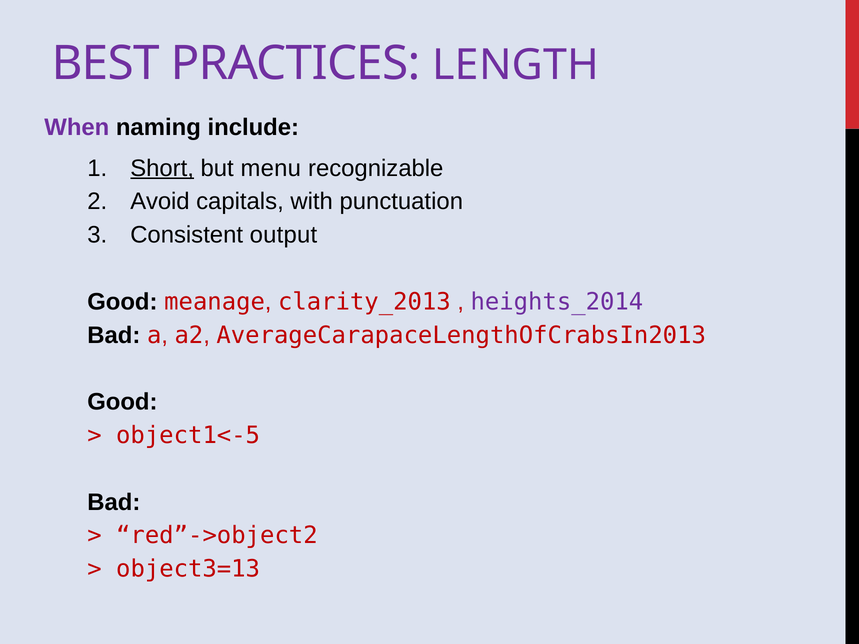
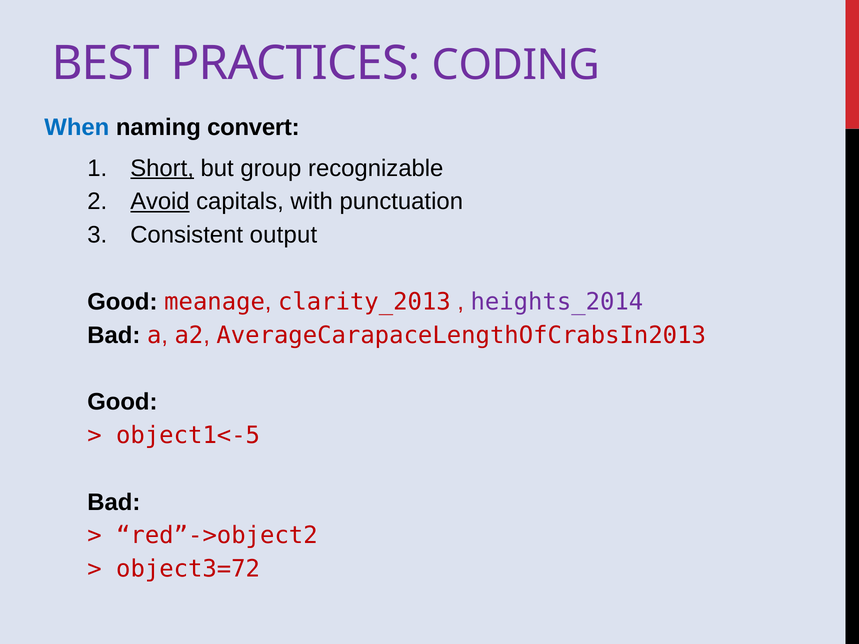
LENGTH: LENGTH -> CODING (516, 65)
When colour: purple -> blue (77, 128)
include: include -> convert (253, 128)
menu: menu -> group (271, 168)
Avoid underline: none -> present (160, 202)
object3=13: object3=13 -> object3=72 (188, 569)
